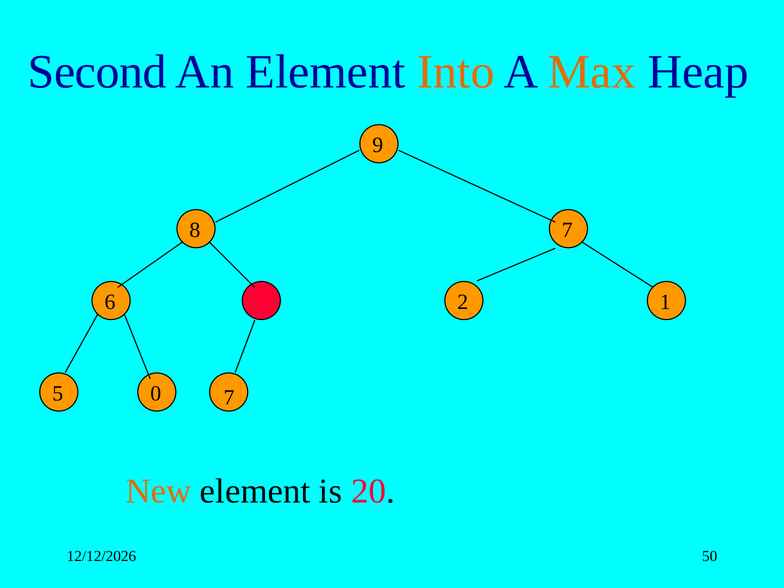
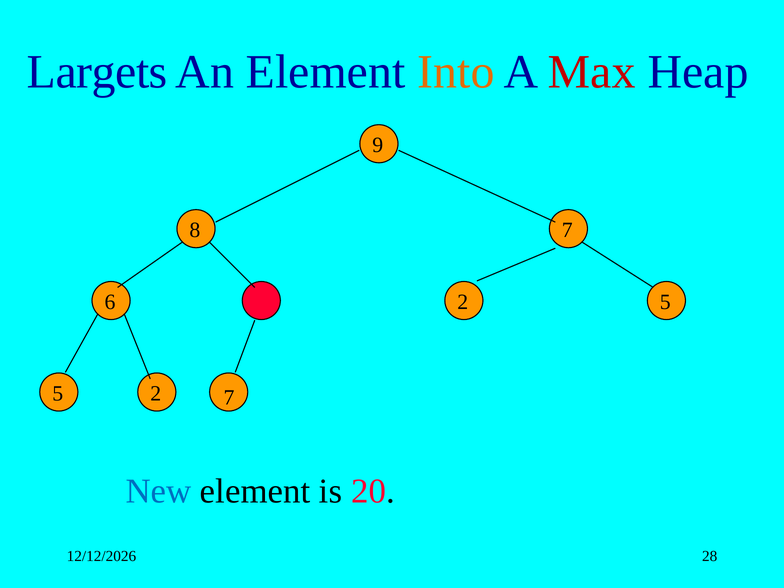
Second: Second -> Largets (97, 72)
Max colour: orange -> red (592, 72)
2 1: 1 -> 5 (665, 302)
5 0: 0 -> 2 (156, 394)
New colour: orange -> blue (158, 491)
50: 50 -> 28 (710, 556)
